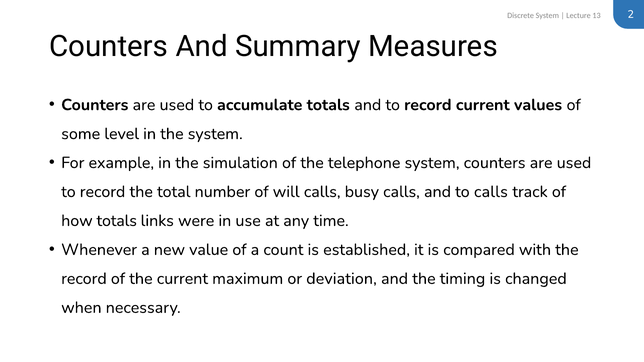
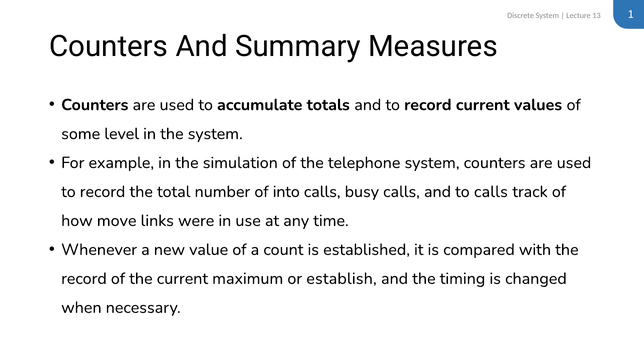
2: 2 -> 1 (631, 14)
will: will -> into (286, 192)
how totals: totals -> move (117, 221)
deviation: deviation -> establish (341, 279)
